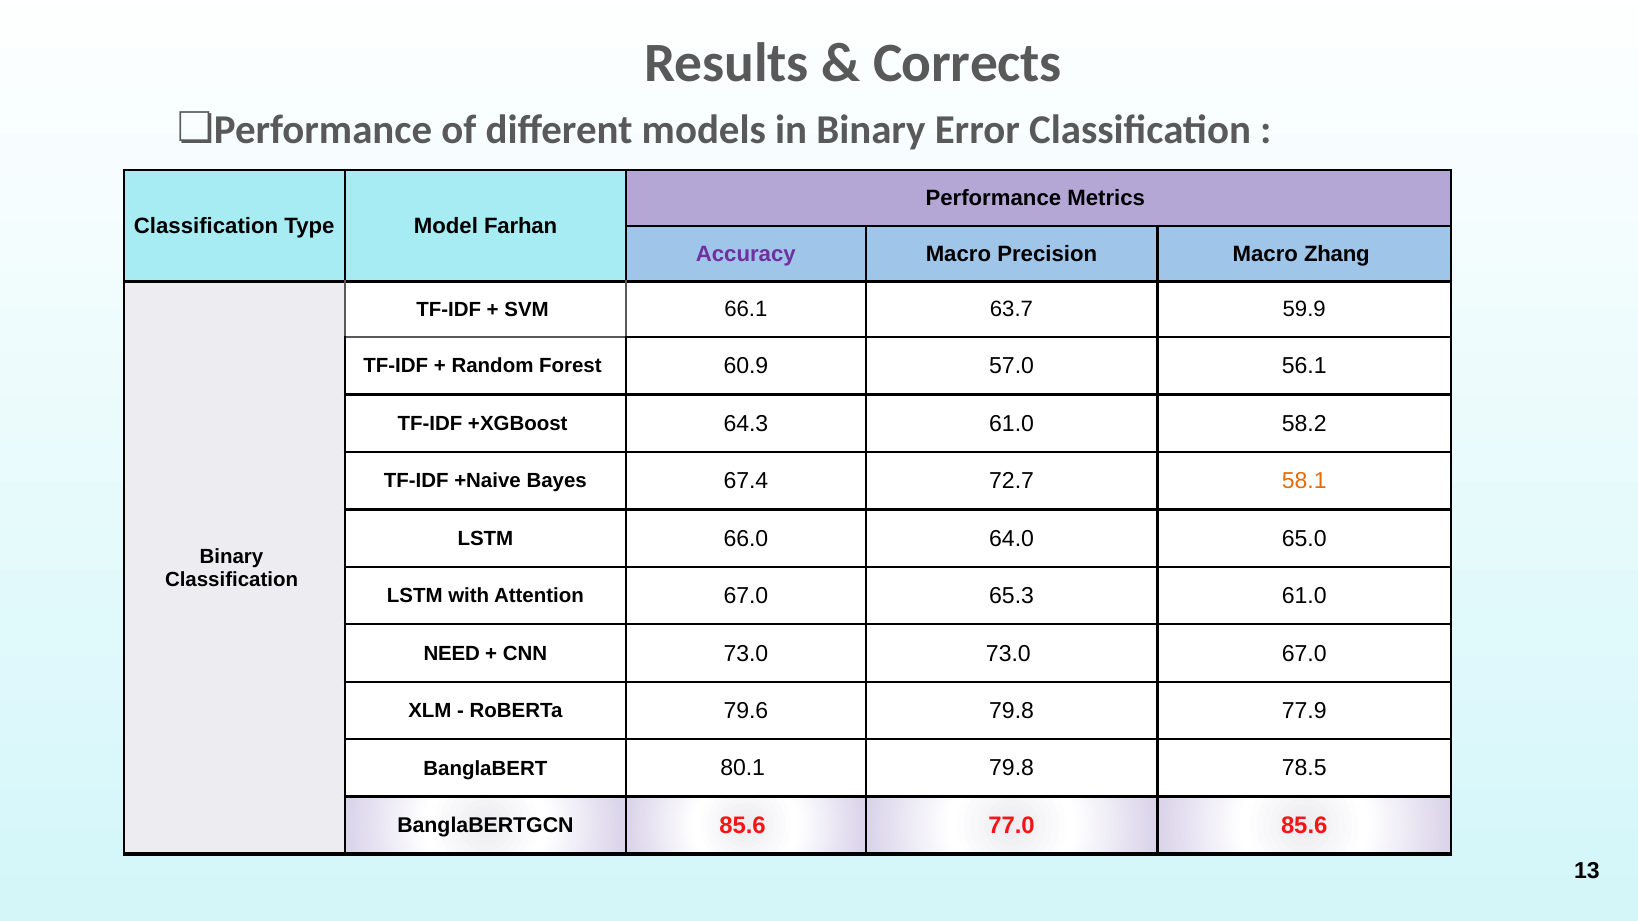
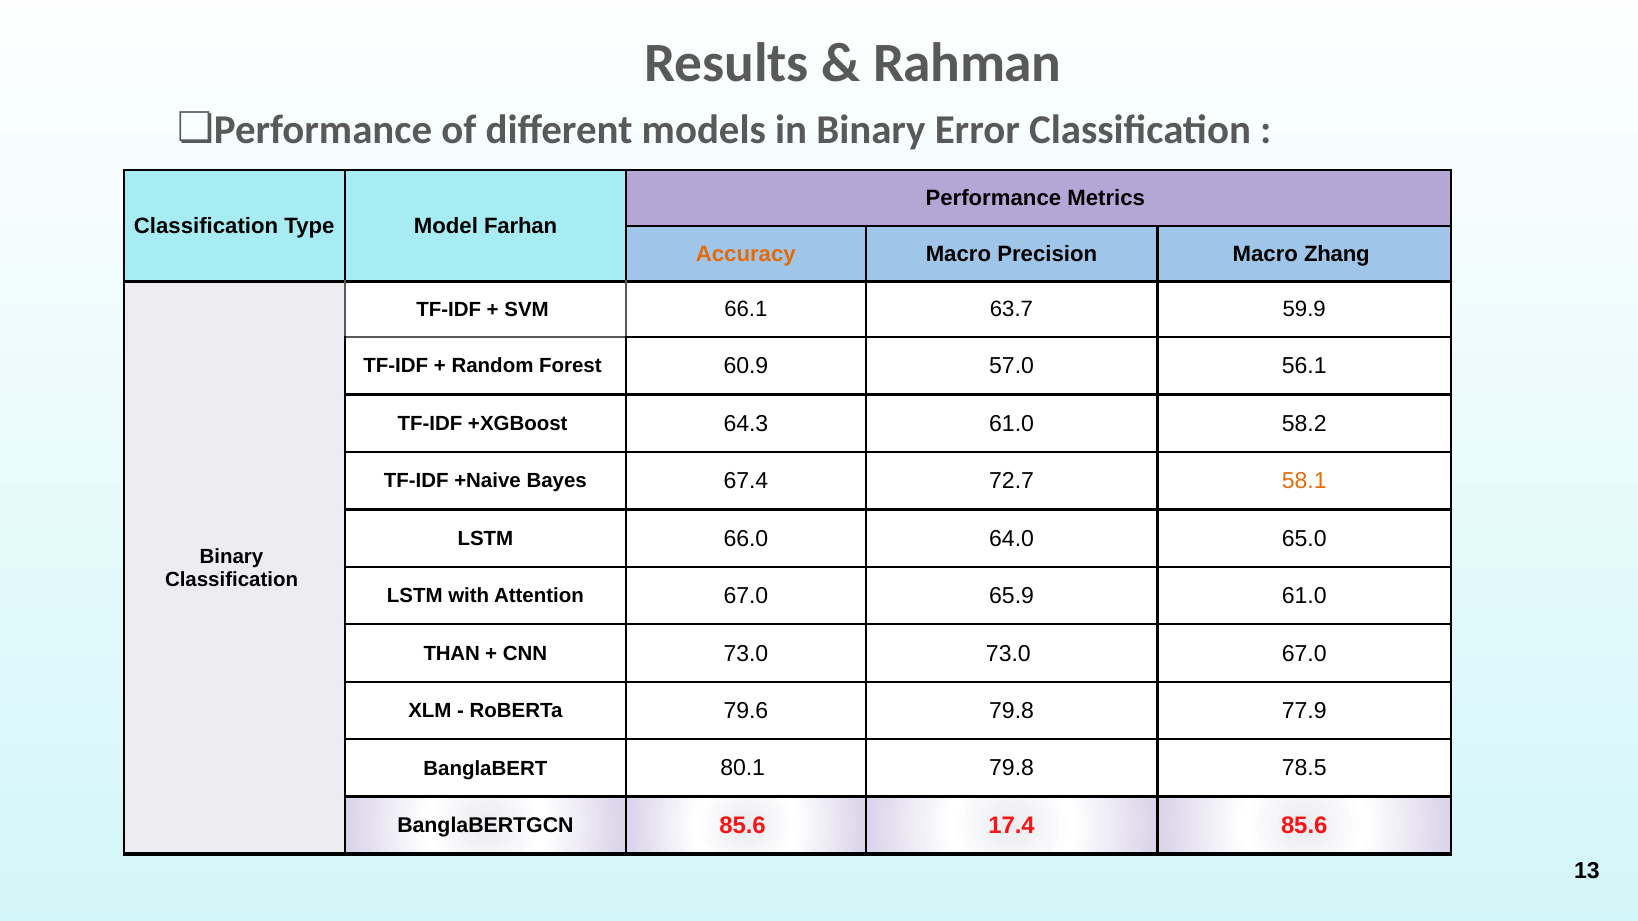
Corrects: Corrects -> Rahman (967, 63)
Accuracy colour: purple -> orange (746, 254)
65.3: 65.3 -> 65.9 (1012, 596)
NEED: NEED -> THAN (452, 654)
77.0: 77.0 -> 17.4 (1012, 826)
